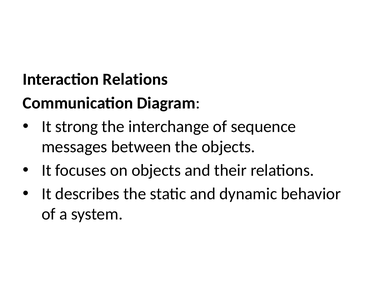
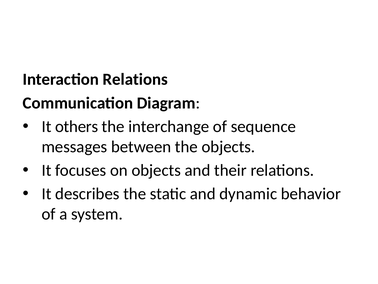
strong: strong -> others (77, 126)
